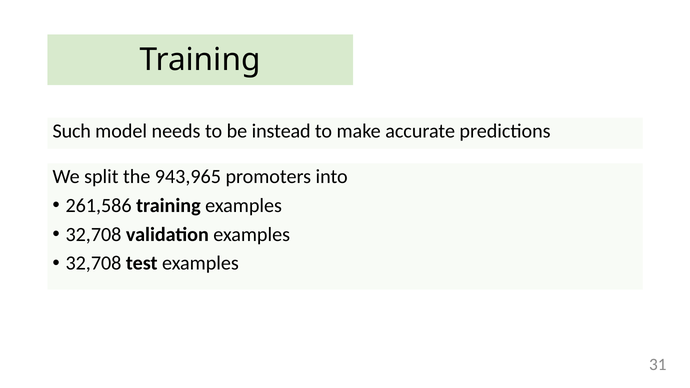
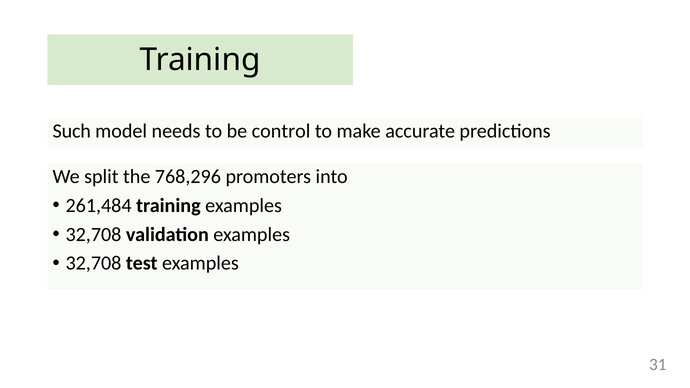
instead: instead -> control (281, 131)
943,965: 943,965 -> 768,296 (188, 177)
261,586: 261,586 -> 261,484 (99, 206)
